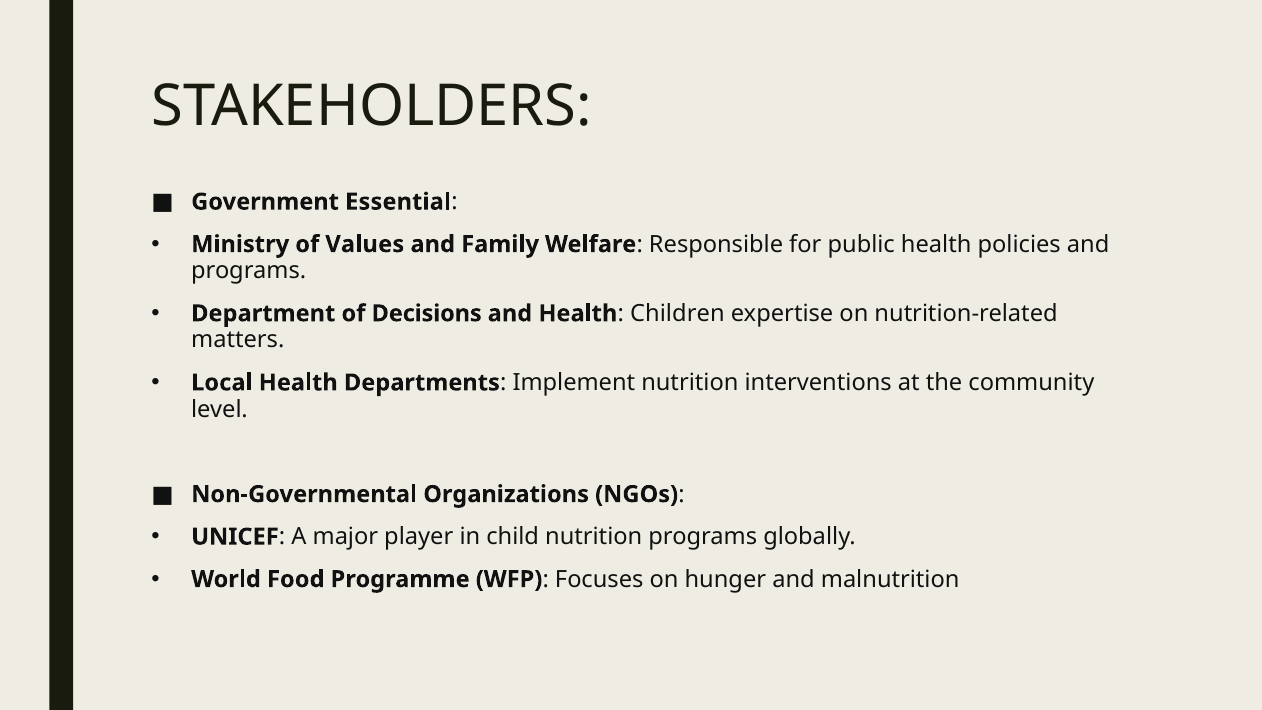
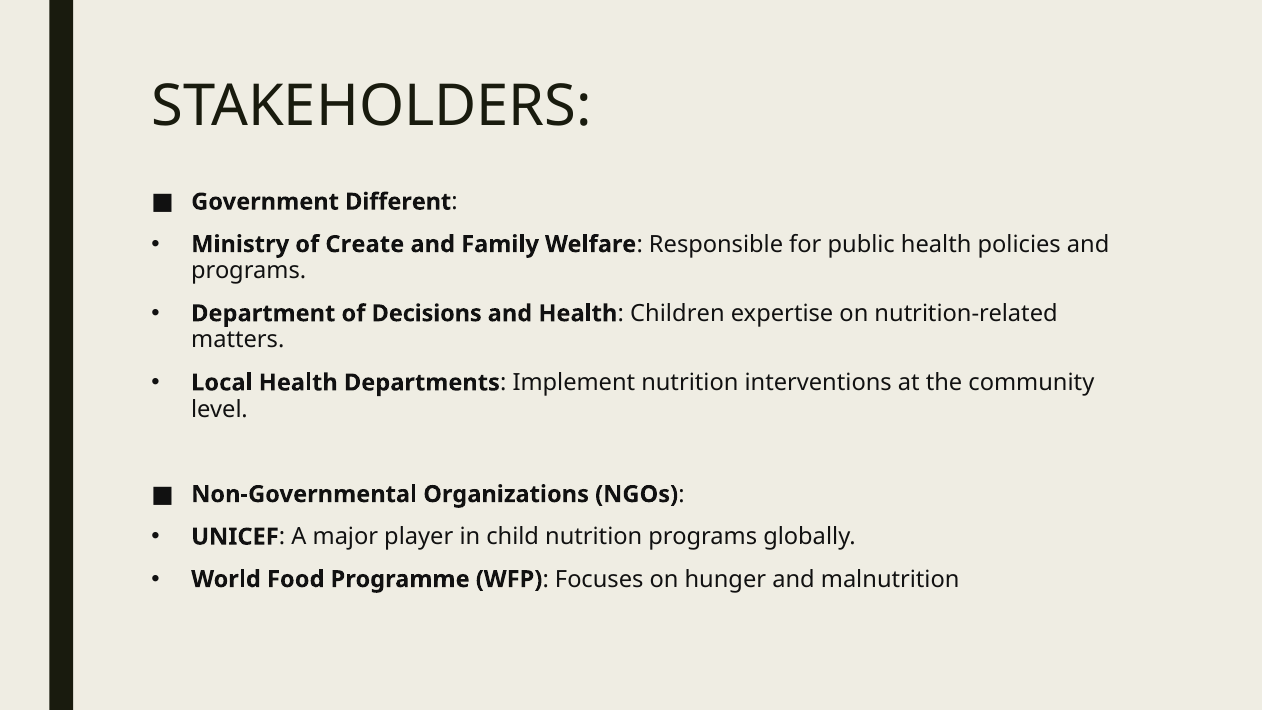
Essential: Essential -> Different (398, 202)
Values: Values -> Create (365, 244)
